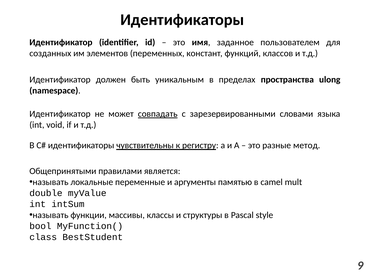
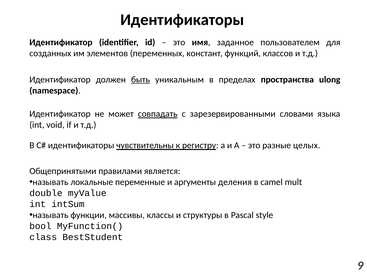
быть underline: none -> present (141, 80)
метод: метод -> целых (307, 146)
памятью: памятью -> деления (235, 182)
